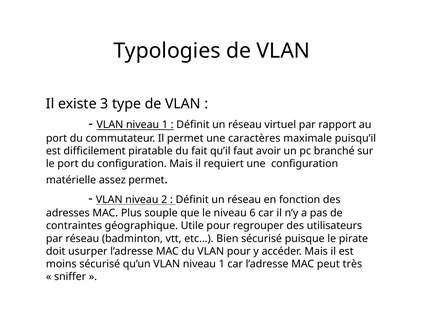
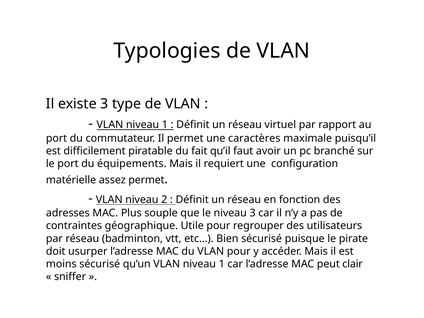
du configuration: configuration -> équipements (132, 164)
niveau 6: 6 -> 3 (253, 213)
très: très -> clair (353, 264)
